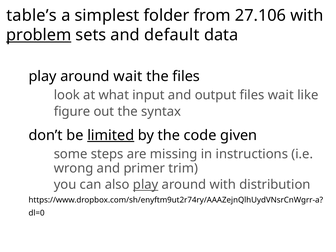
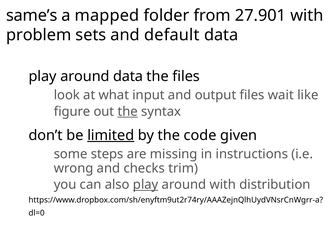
table’s: table’s -> same’s (32, 15)
simplest: simplest -> mapped (107, 15)
27.106: 27.106 -> 27.901 (261, 15)
problem underline: present -> none (39, 35)
around wait: wait -> data (128, 76)
the underline: none -> present (128, 112)
primer: primer -> checks (144, 168)
